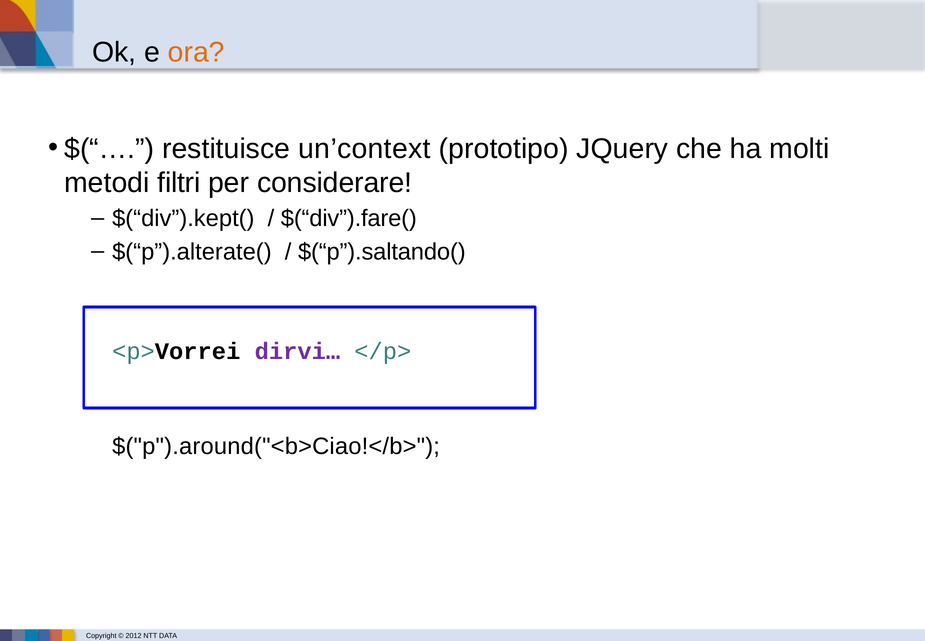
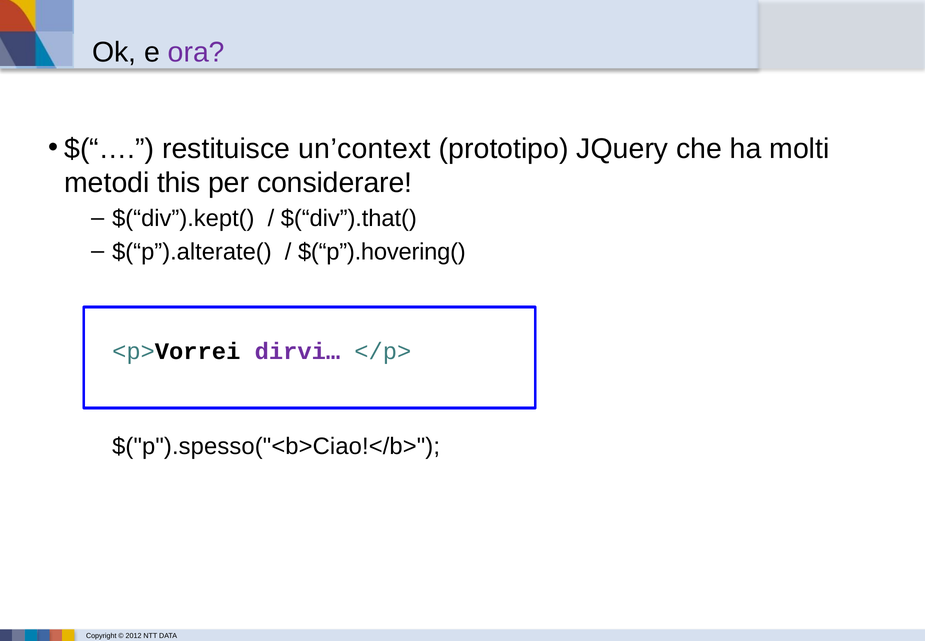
ora colour: orange -> purple (196, 52)
filtri: filtri -> this (179, 183)
$(“div”).fare(: $(“div”).fare( -> $(“div”).that( (349, 218)
$(“p”).saltando(: $(“p”).saltando( -> $(“p”).hovering( (382, 252)
$("p").around("<b>Ciao!</b>: $("p").around("<b>Ciao!</b> -> $("p").spesso("<b>Ciao!</b> (276, 446)
